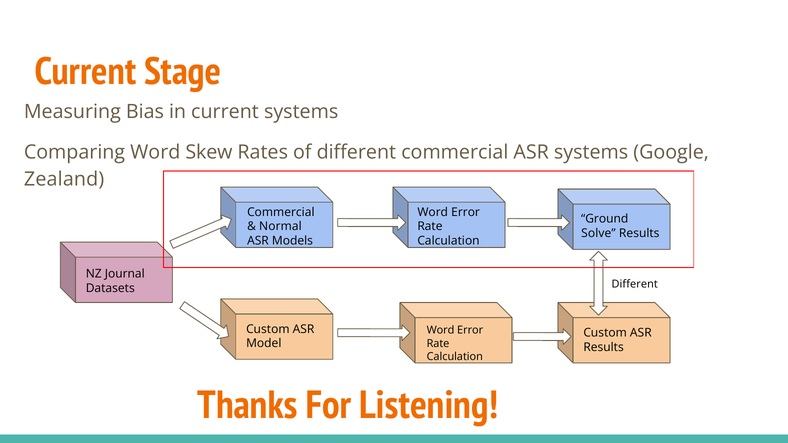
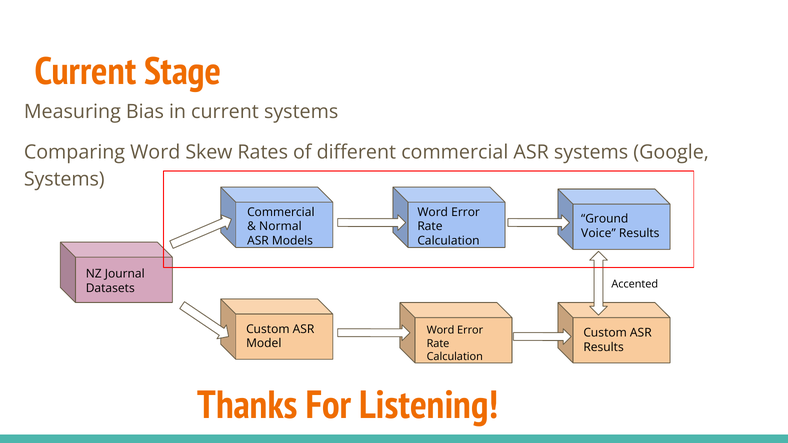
Zealand: Zealand -> Systems (64, 180)
Solve: Solve -> Voice (598, 233)
Different: Different -> Accented (635, 285)
